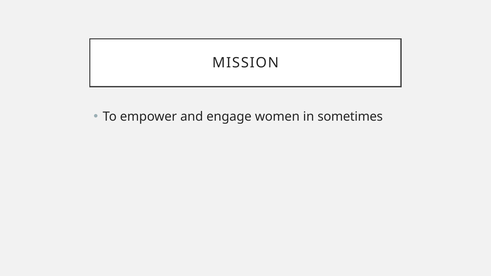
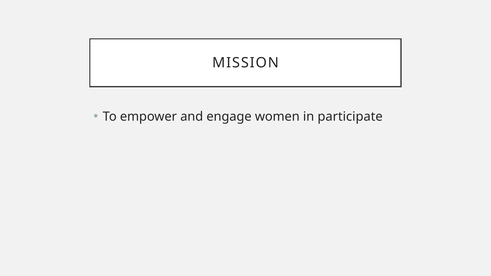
sometimes: sometimes -> participate (350, 117)
